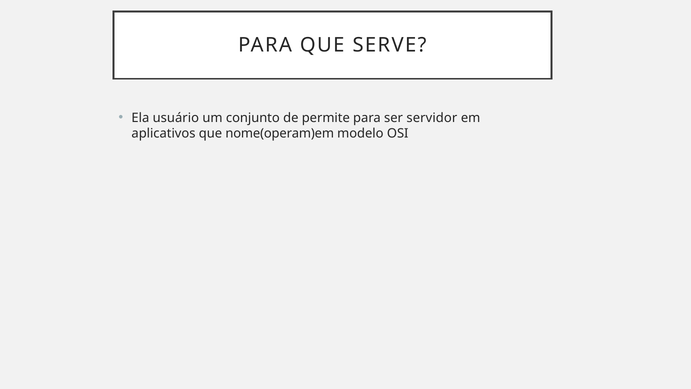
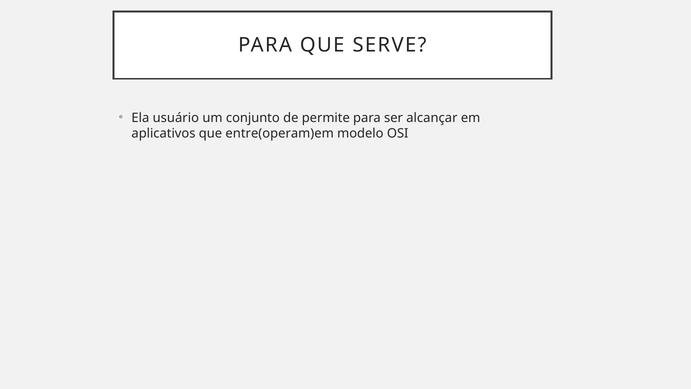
servidor: servidor -> alcançar (432, 118)
nome(operam)em: nome(operam)em -> entre(operam)em (280, 133)
